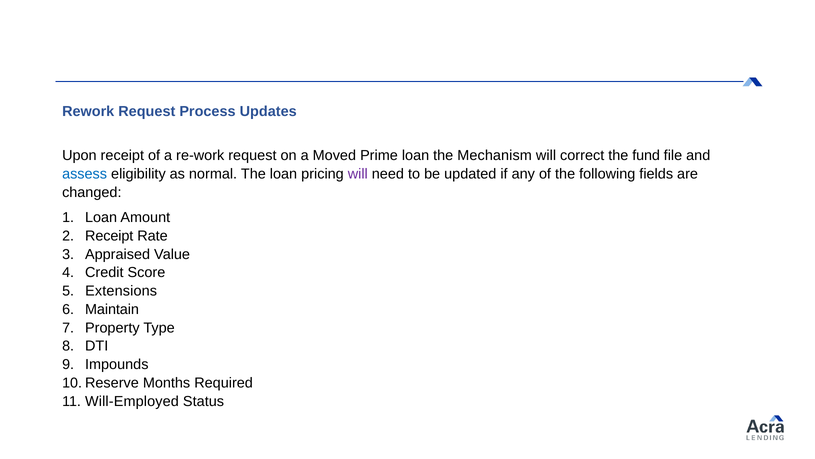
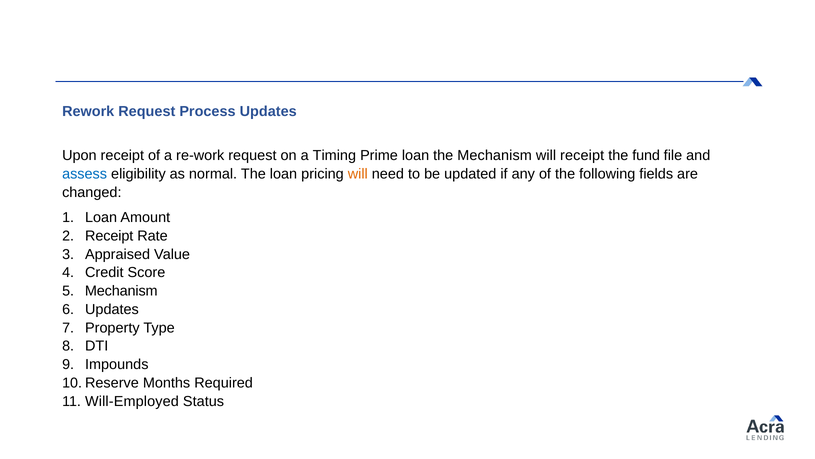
Moved: Moved -> Timing (334, 155)
will correct: correct -> receipt (582, 155)
will colour: purple -> orange (358, 174)
Extensions: Extensions -> Mechanism (121, 291)
Maintain: Maintain -> Updates (112, 309)
